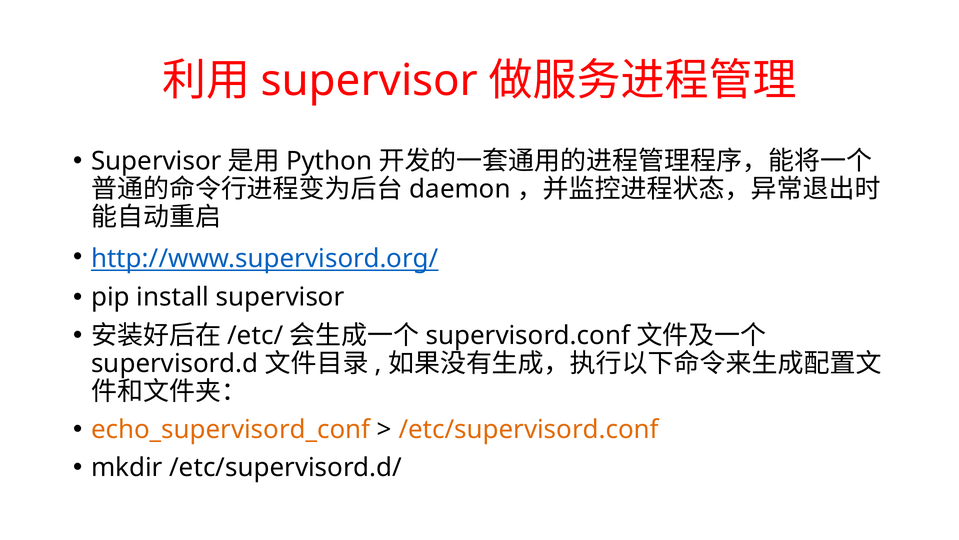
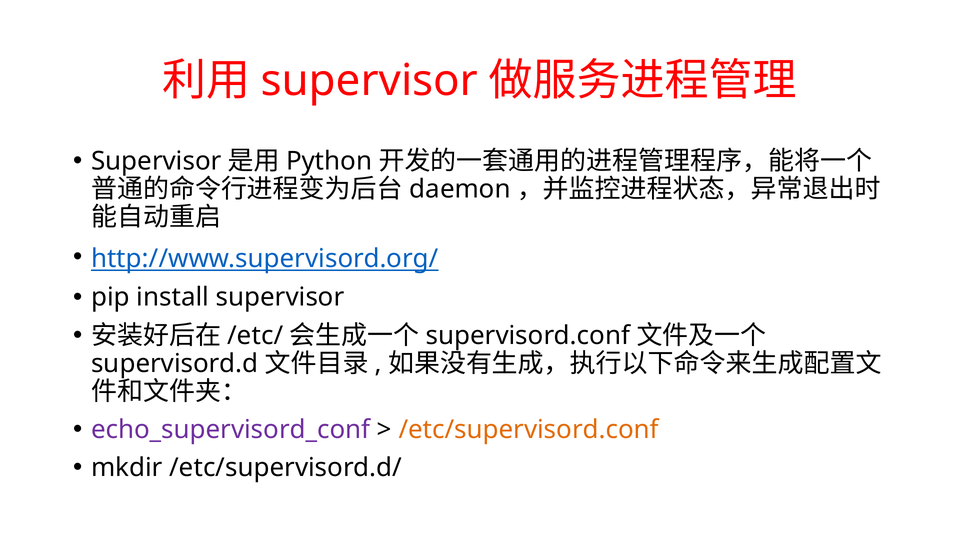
echo_supervisord_conf colour: orange -> purple (231, 429)
